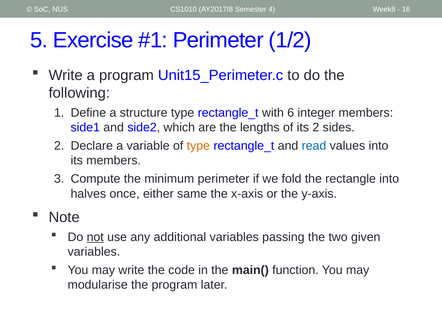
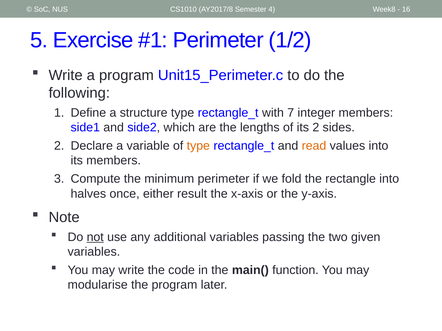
6: 6 -> 7 (291, 113)
read colour: blue -> orange (314, 146)
same: same -> result (192, 194)
